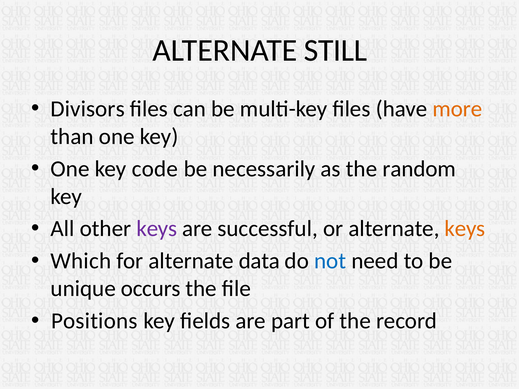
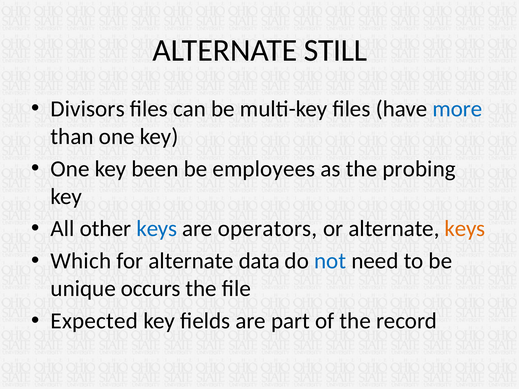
more colour: orange -> blue (457, 109)
code: code -> been (155, 169)
necessarily: necessarily -> employees (264, 169)
random: random -> probing (419, 169)
keys colour: purple -> blue (157, 229)
successful: successful -> operators (268, 229)
Positions: Positions -> Expected (94, 321)
